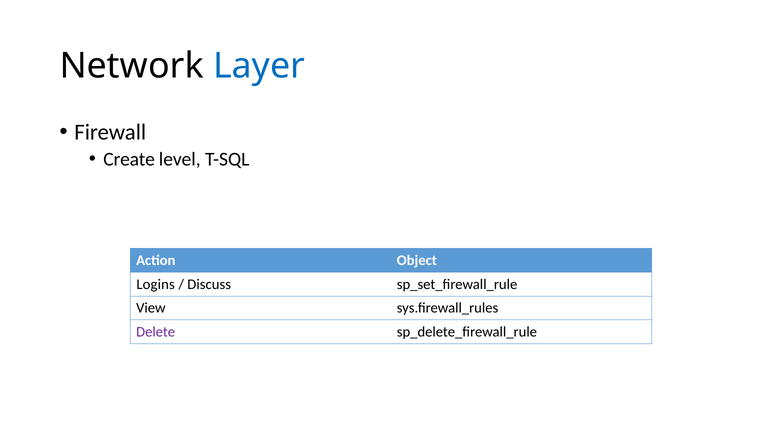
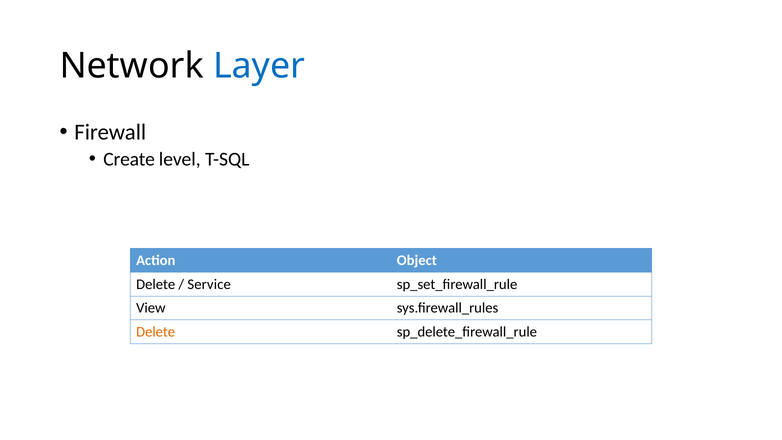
Logins: Logins -> Delete (156, 284)
Discuss: Discuss -> Service (209, 284)
Delete colour: purple -> orange (156, 332)
